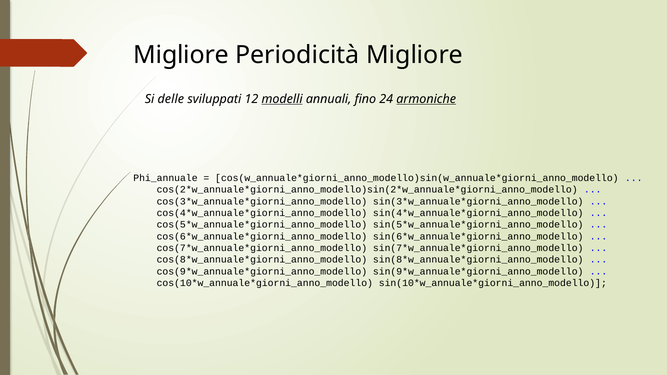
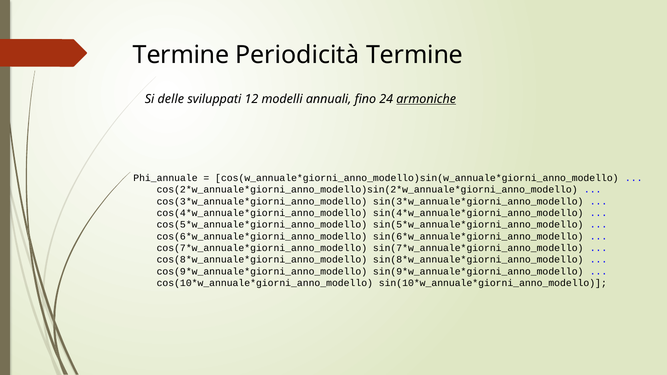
Migliore: Migliore -> Termine (181, 55)
Periodicità Migliore: Migliore -> Termine (415, 55)
modelli underline: present -> none (282, 99)
